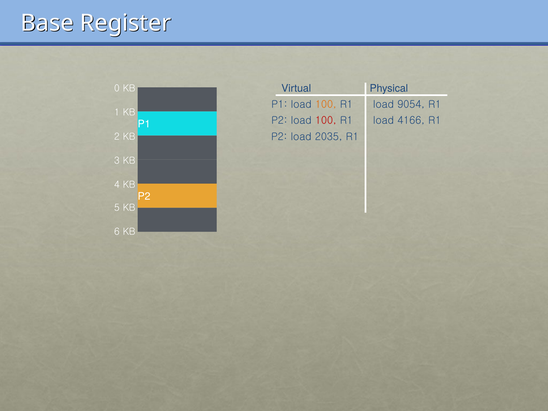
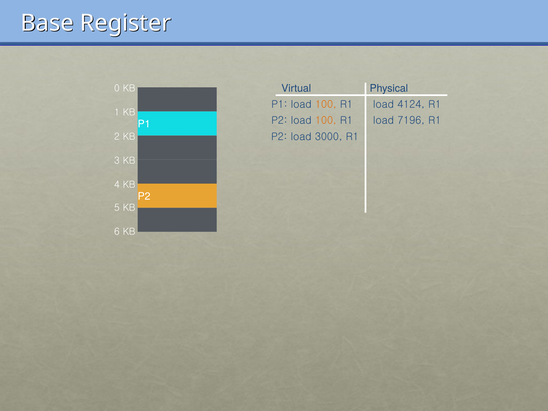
9054: 9054 -> 4124 (411, 104)
100 colour: red -> orange (326, 121)
4166: 4166 -> 7196 (411, 121)
2035: 2035 -> 3000 (329, 137)
